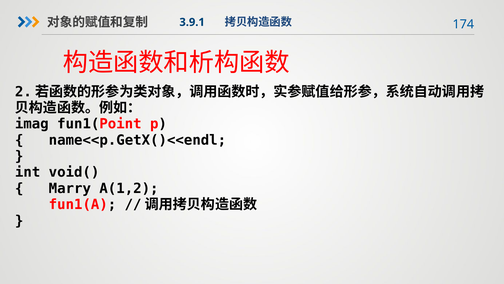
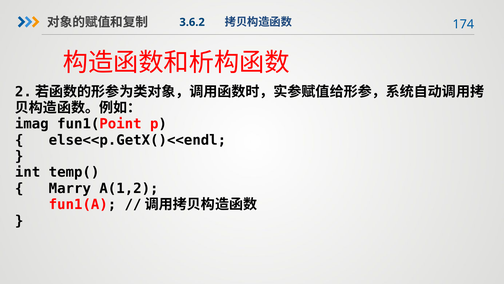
3.9.1: 3.9.1 -> 3.6.2 (192, 22)
name<<p.GetX()<<endl: name<<p.GetX()<<endl -> else<<p.GetX()<<endl (137, 140)
void(: void( -> temp( (74, 172)
